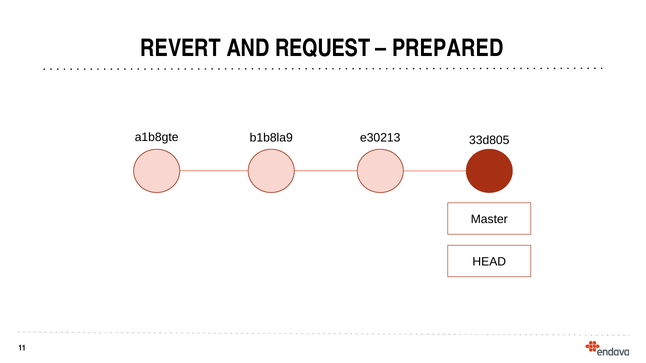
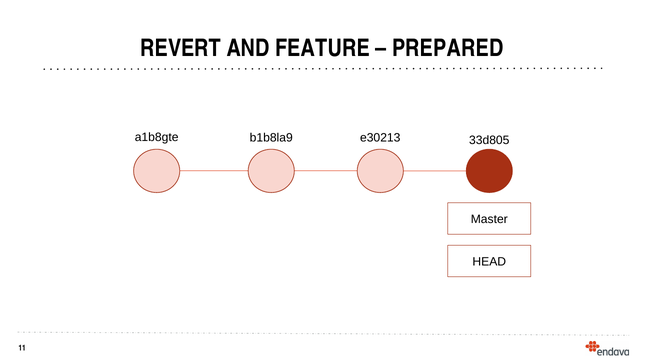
REQUEST: REQUEST -> FEATURE (322, 48)
